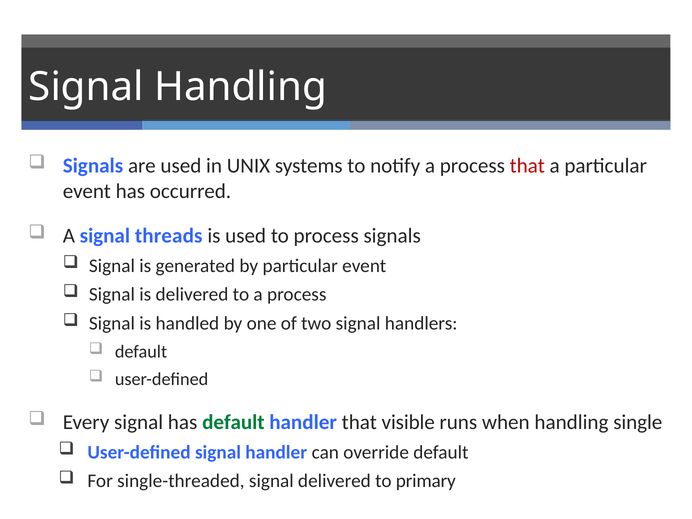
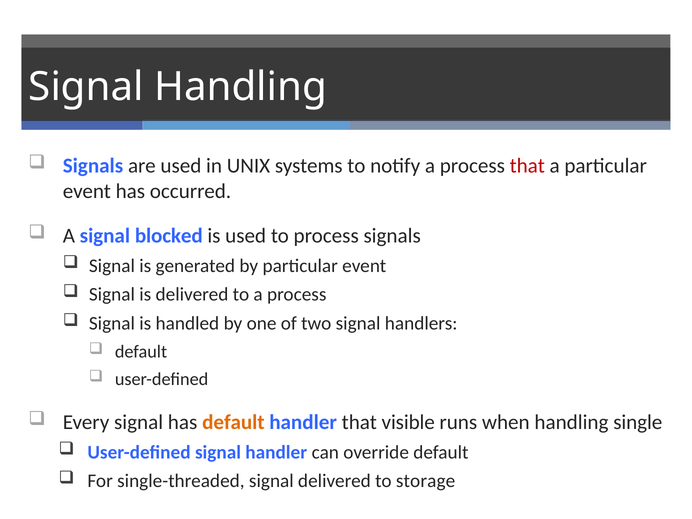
threads: threads -> blocked (169, 236)
default colour: green -> orange (233, 422)
primary: primary -> storage (426, 481)
